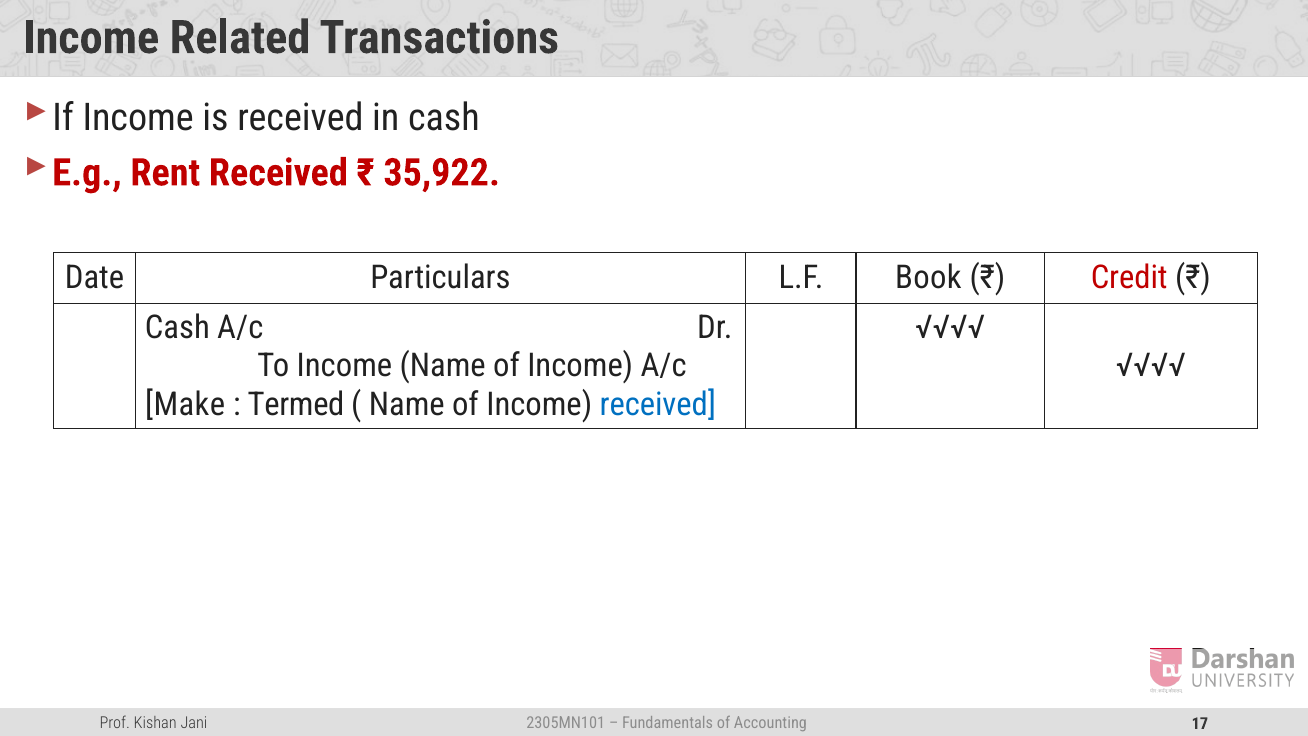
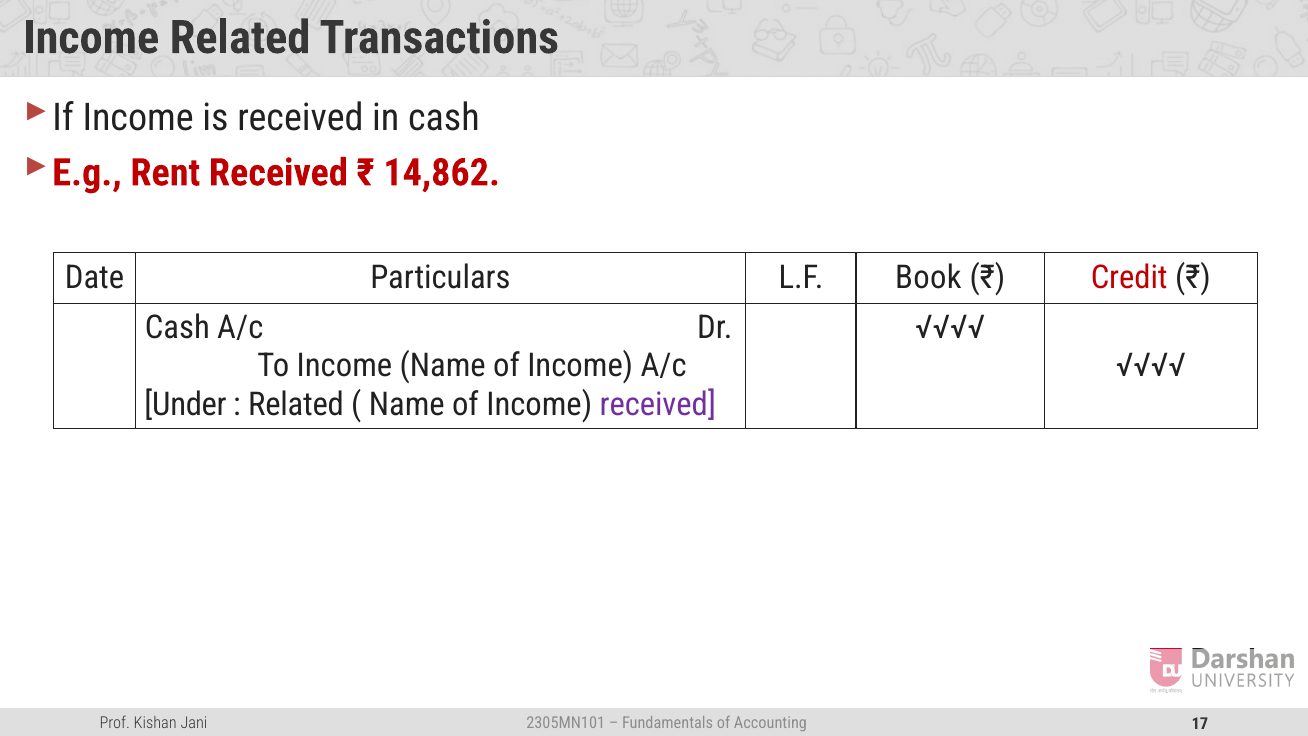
35,922: 35,922 -> 14,862 (442, 173)
Make: Make -> Under (185, 404)
Termed: Termed -> Related (296, 404)
received colour: blue -> purple (658, 404)
